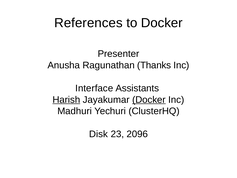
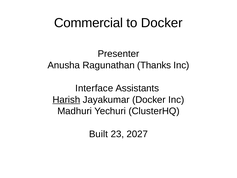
References: References -> Commercial (89, 23)
Docker underline: present -> none (149, 100)
Disk: Disk -> Built (98, 134)
2096: 2096 -> 2027 (137, 134)
